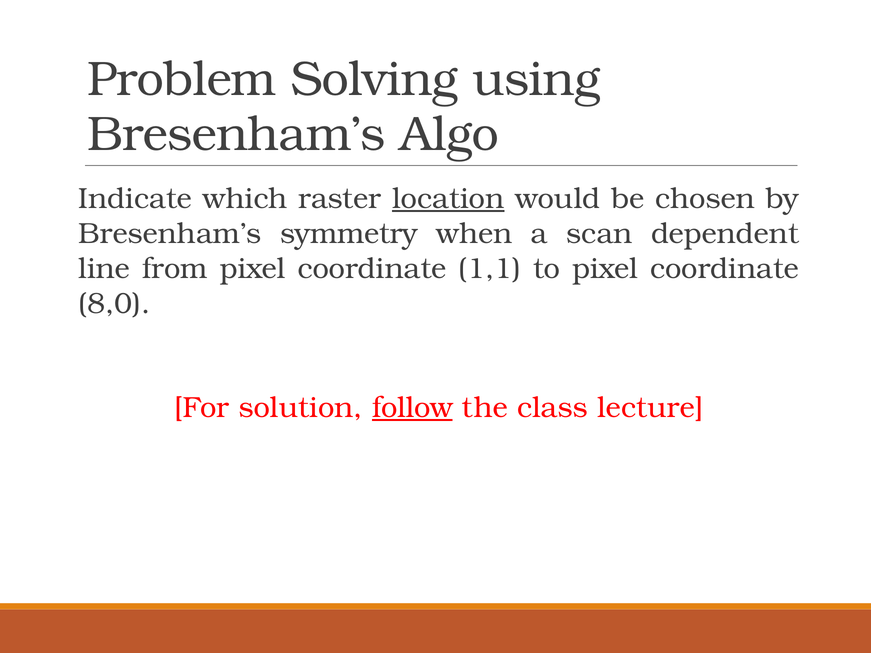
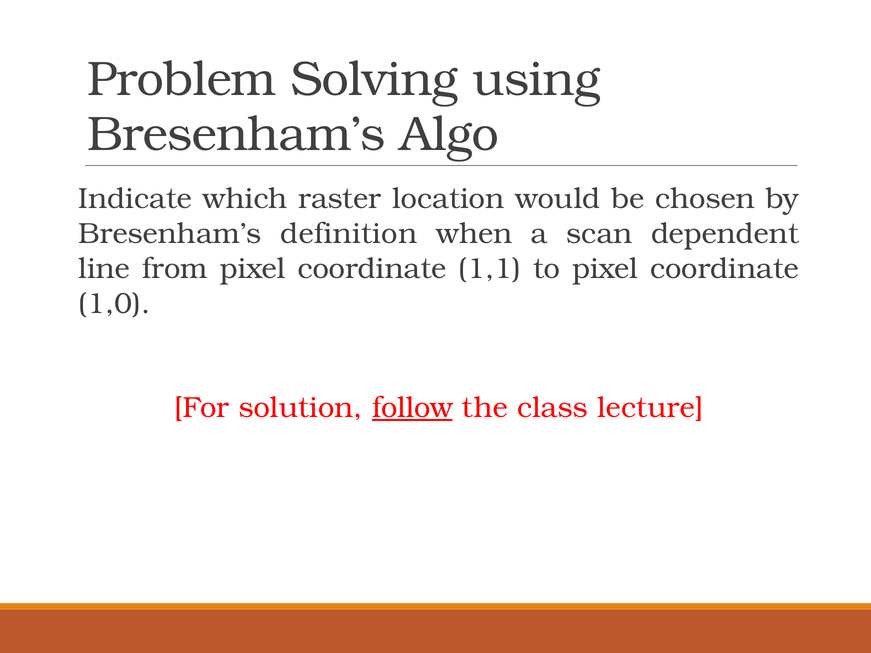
location underline: present -> none (448, 199)
symmetry: symmetry -> definition (349, 234)
8,0: 8,0 -> 1,0 (114, 304)
